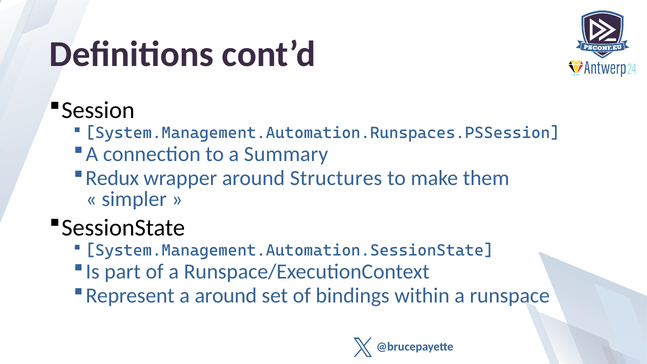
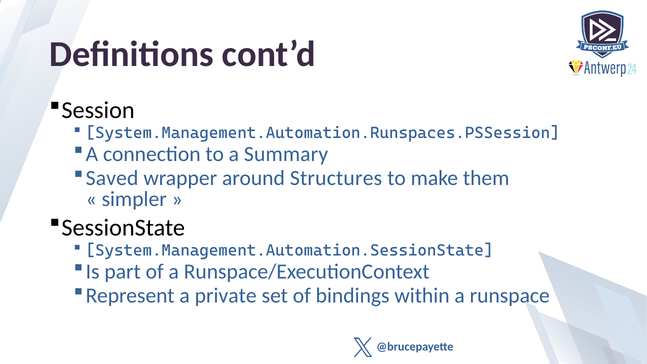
Redux: Redux -> Saved (112, 178)
a around: around -> private (226, 296)
